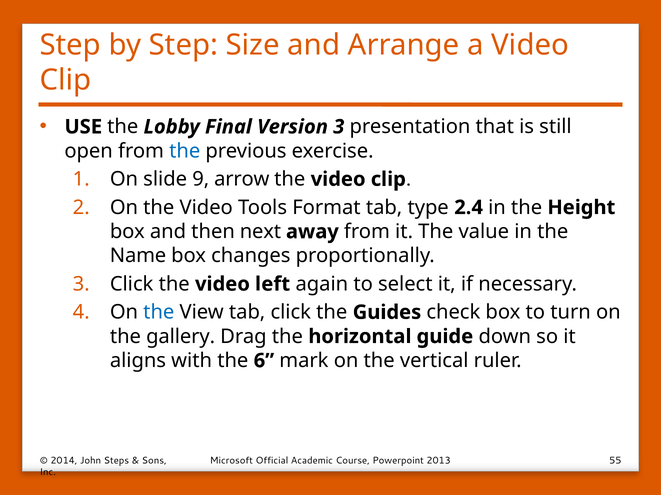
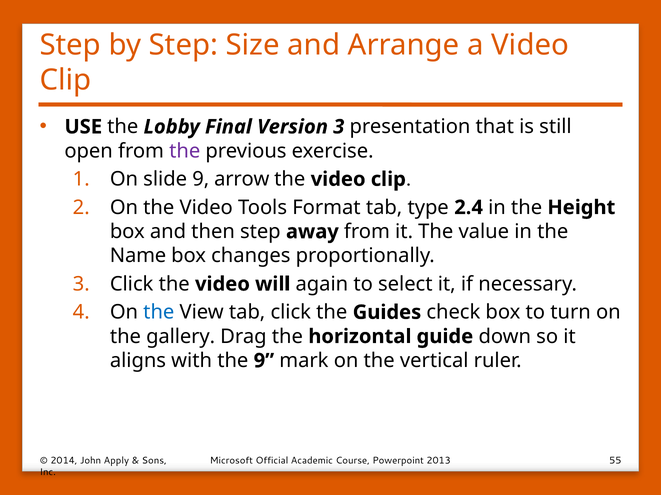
the colour: blue -> purple (185, 151)
then next: next -> step (260, 232)
left: left -> will (273, 284)
the 6: 6 -> 9 (264, 361)
Steps: Steps -> Apply (116, 461)
